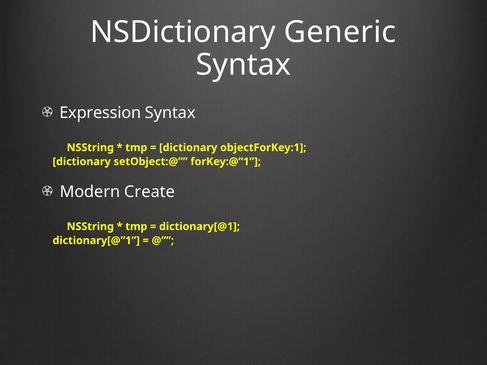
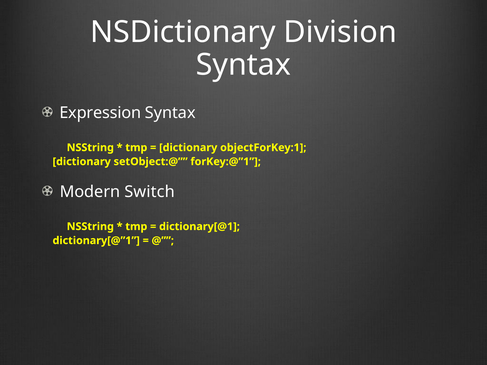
Generic: Generic -> Division (340, 32)
Create: Create -> Switch (150, 192)
